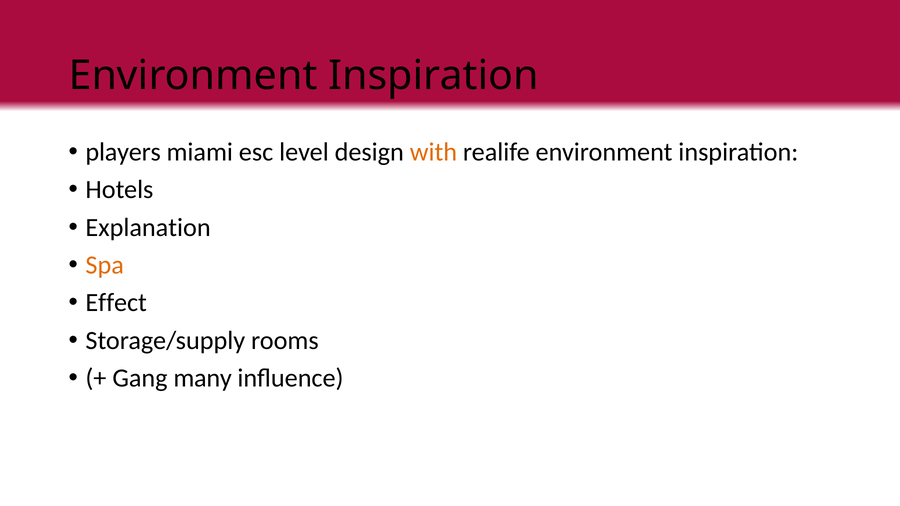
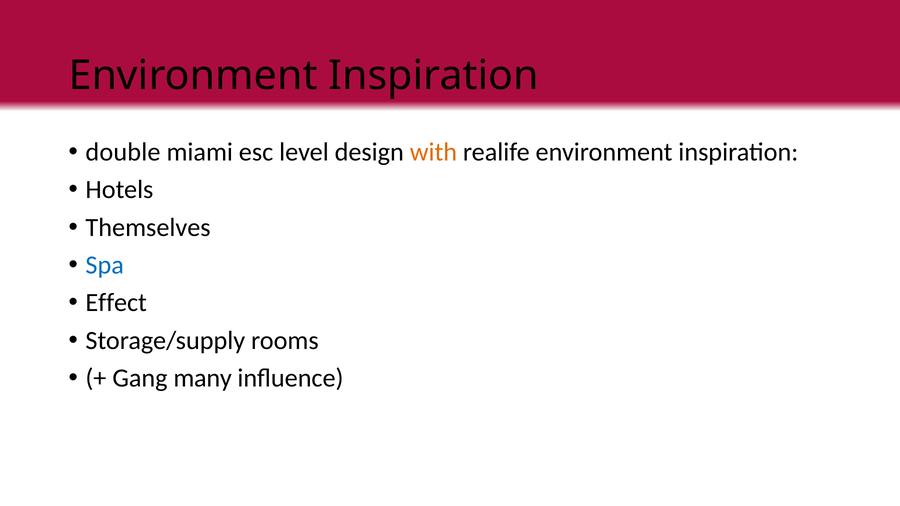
players: players -> double (123, 152)
Explanation: Explanation -> Themselves (148, 227)
Spa colour: orange -> blue (105, 265)
